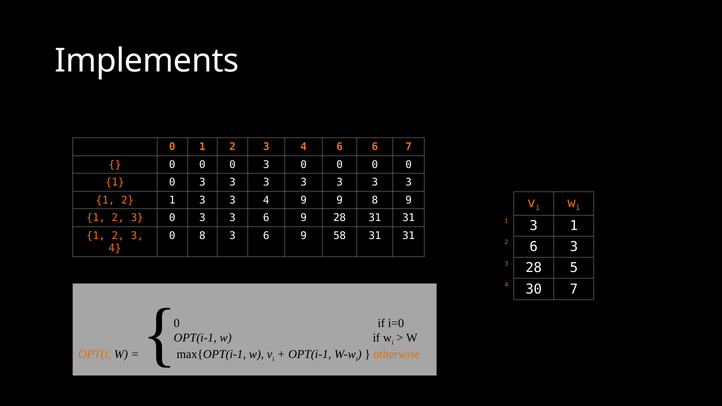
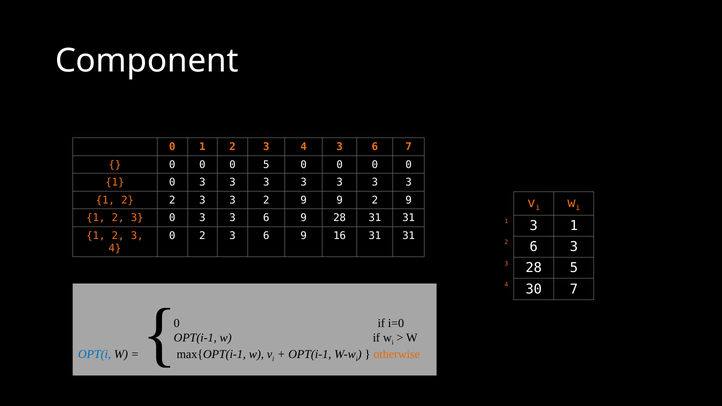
Implements: Implements -> Component (147, 61)
4 6: 6 -> 3 (340, 147)
0 0 3: 3 -> 5 (266, 165)
2 1: 1 -> 2 (172, 200)
3 3 4: 4 -> 2 (266, 200)
9 8: 8 -> 2 (375, 200)
0 8: 8 -> 2 (202, 236)
58: 58 -> 16 (340, 236)
OPT(i colour: orange -> blue (95, 355)
